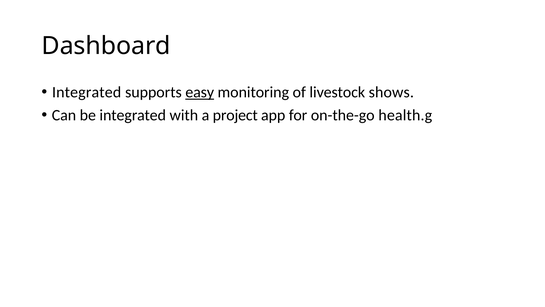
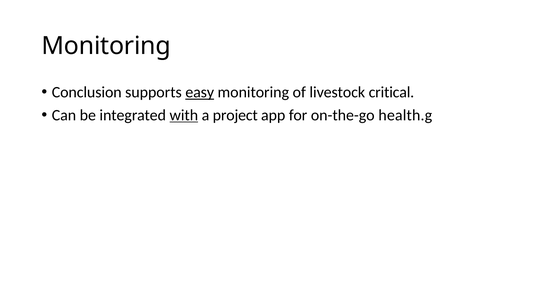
Dashboard: Dashboard -> Monitoring (106, 46)
Integrated: Integrated -> Conclusion (87, 92)
shows: shows -> critical (391, 92)
with underline: none -> present (184, 115)
